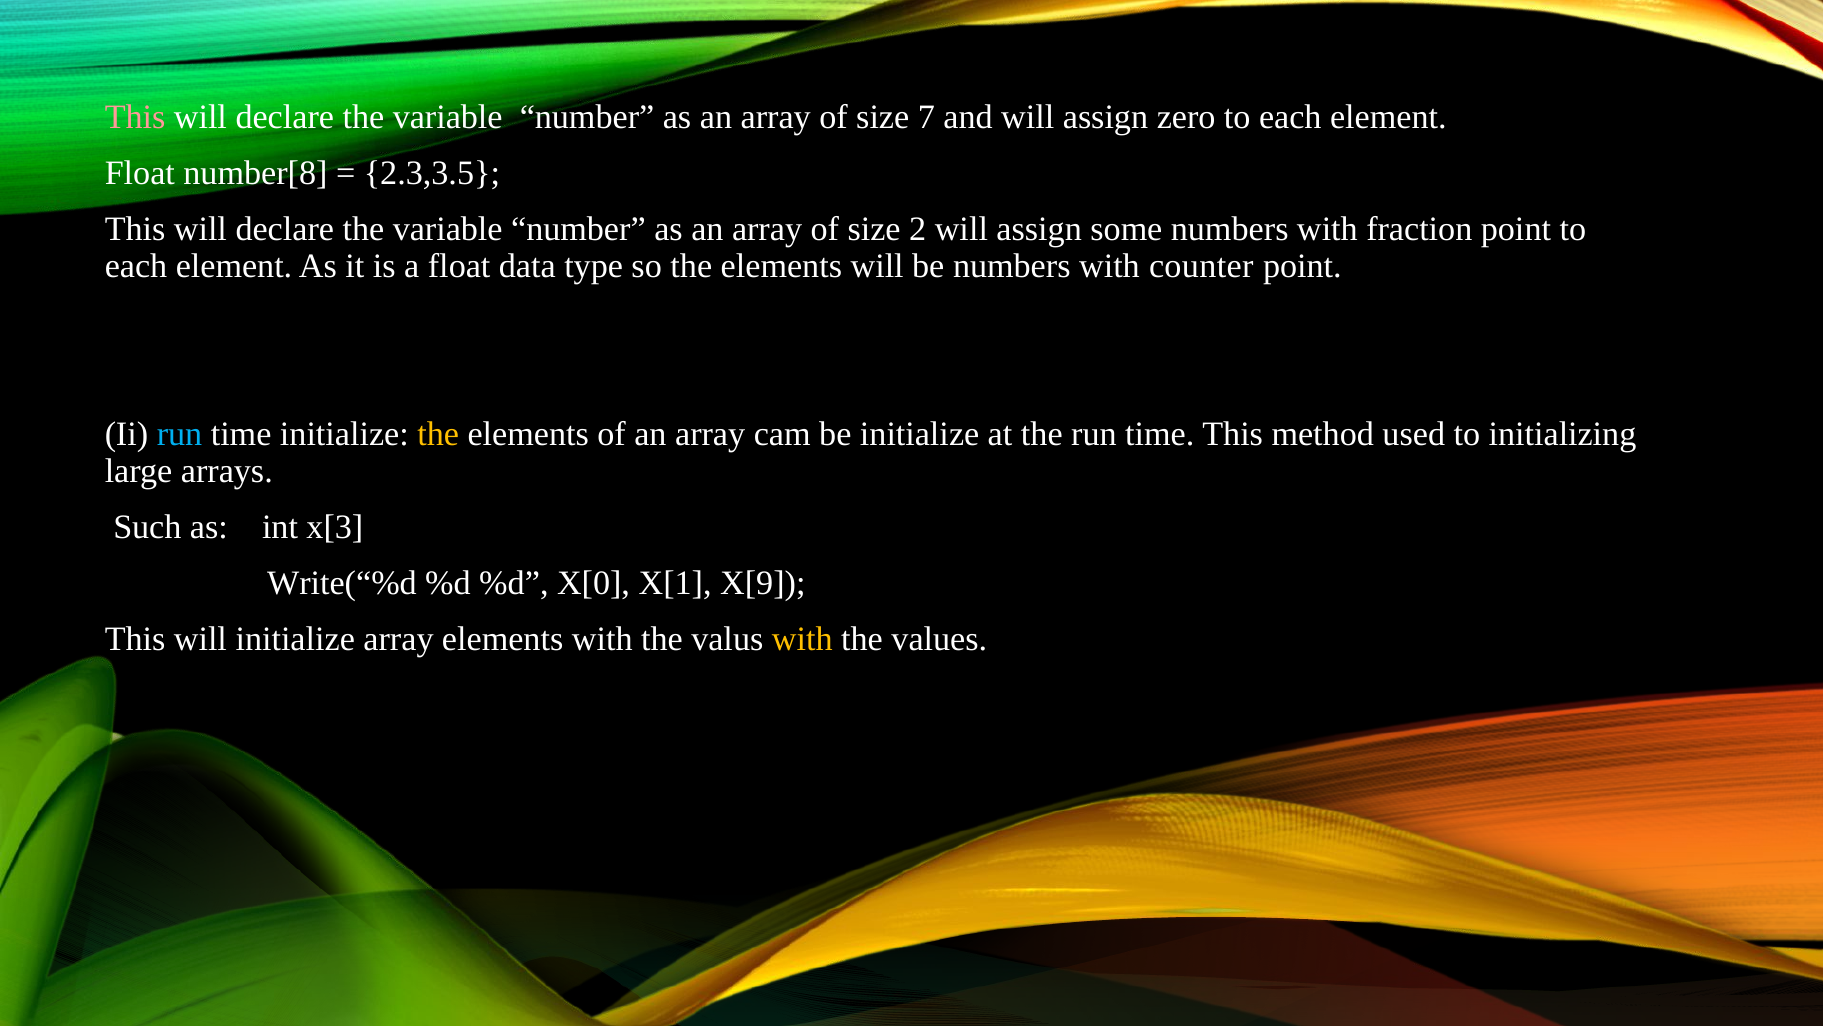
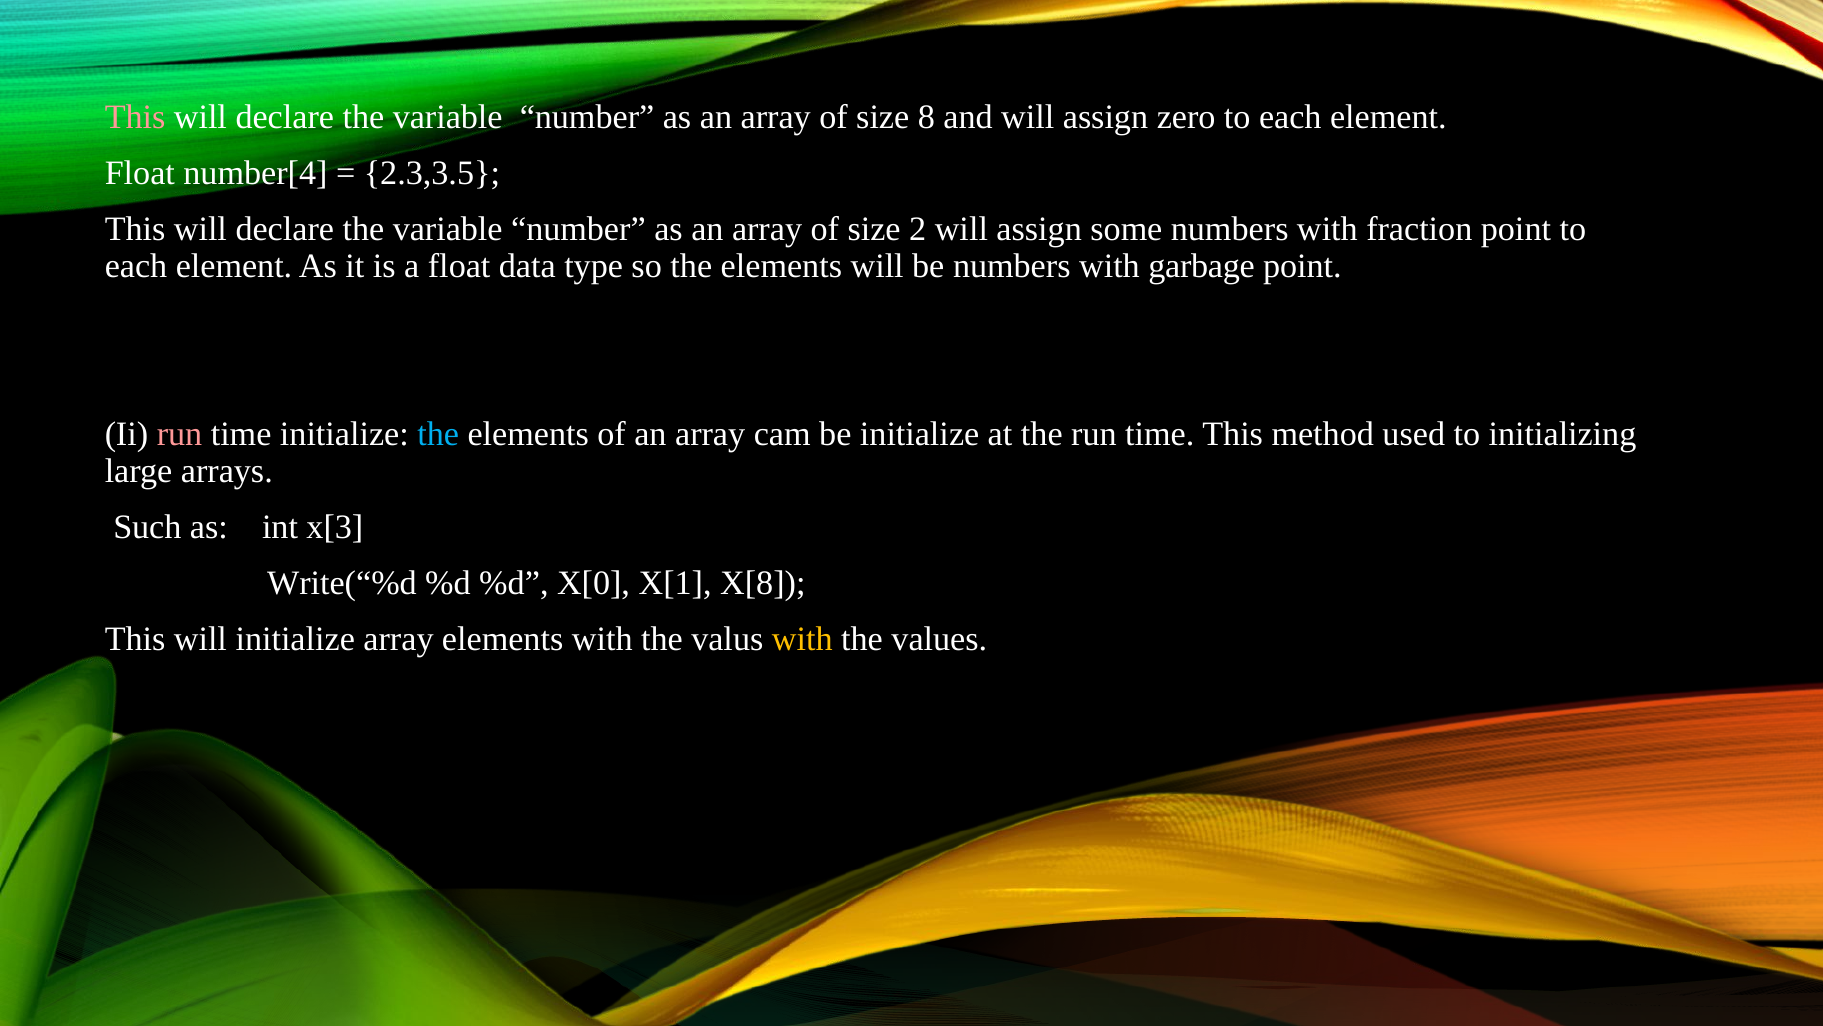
7: 7 -> 8 (926, 118)
number[8: number[8 -> number[4 (255, 174)
counter: counter -> garbage (1202, 266)
run colour: light blue -> pink (180, 434)
the colour: yellow -> light blue (438, 434)
X[9: X[9 -> X[8 (763, 583)
